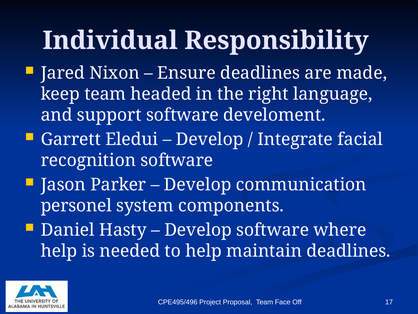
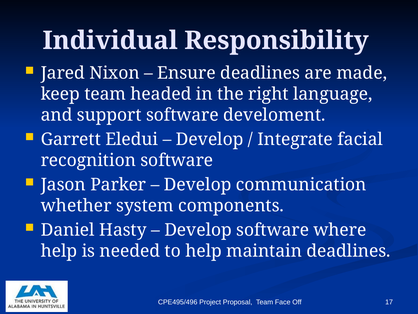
personel: personel -> whether (76, 205)
